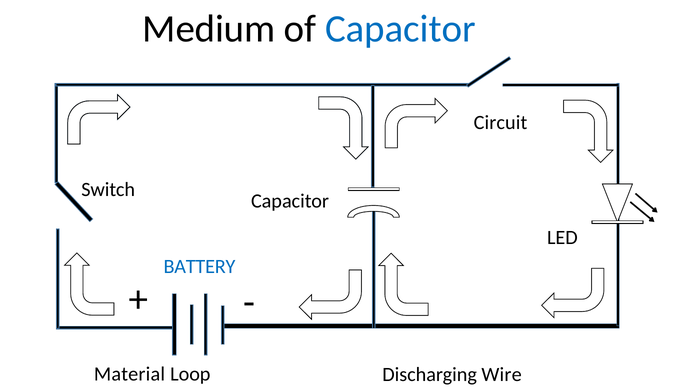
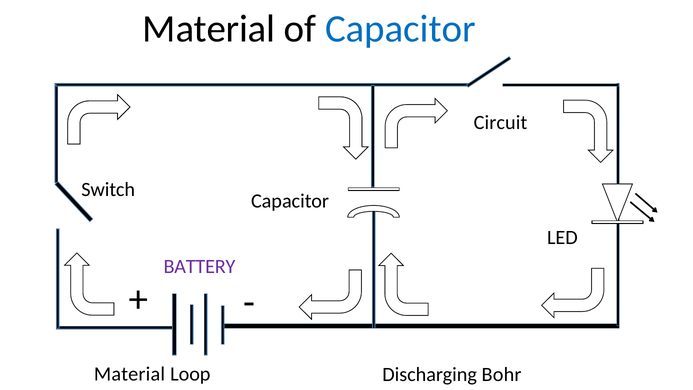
Medium: Medium -> Material (209, 29)
BATTERY colour: blue -> purple (199, 266)
Wire: Wire -> Bohr (502, 374)
